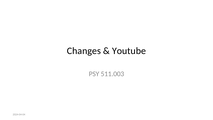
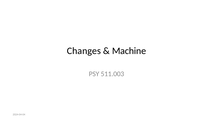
Youtube: Youtube -> Machine (129, 51)
